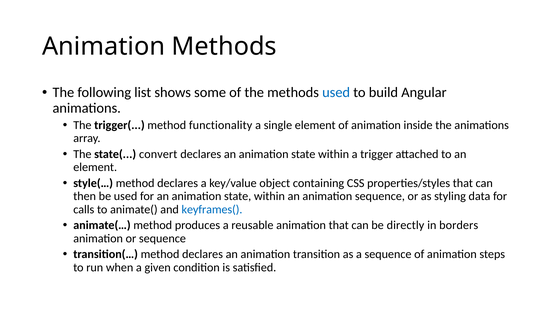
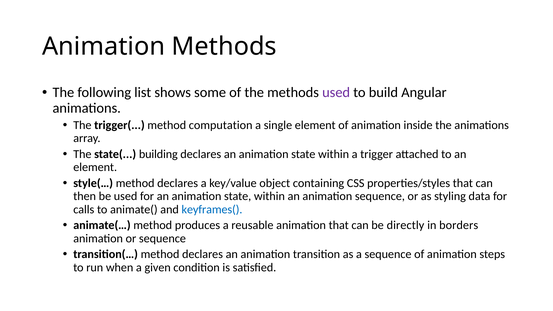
used colour: blue -> purple (336, 93)
functionality: functionality -> computation (221, 125)
convert: convert -> building (158, 154)
